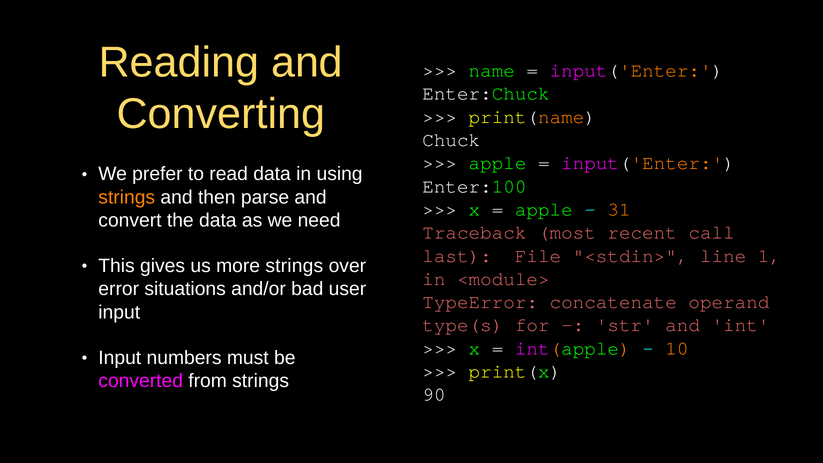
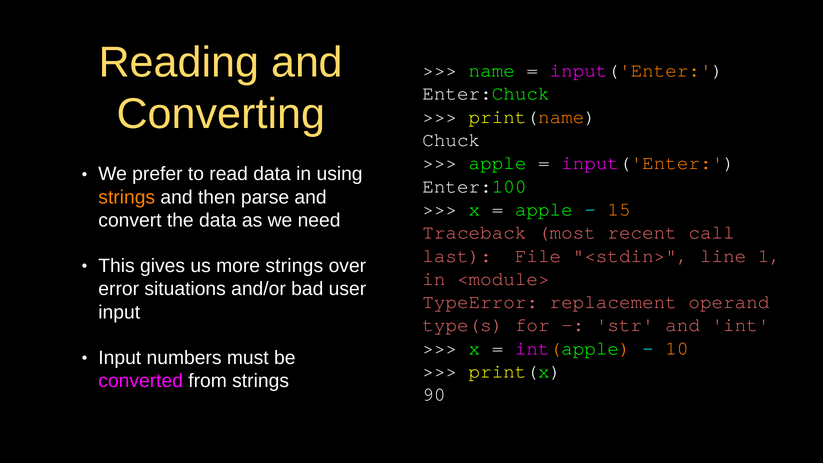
31: 31 -> 15 (619, 209)
concatenate: concatenate -> replacement (613, 302)
